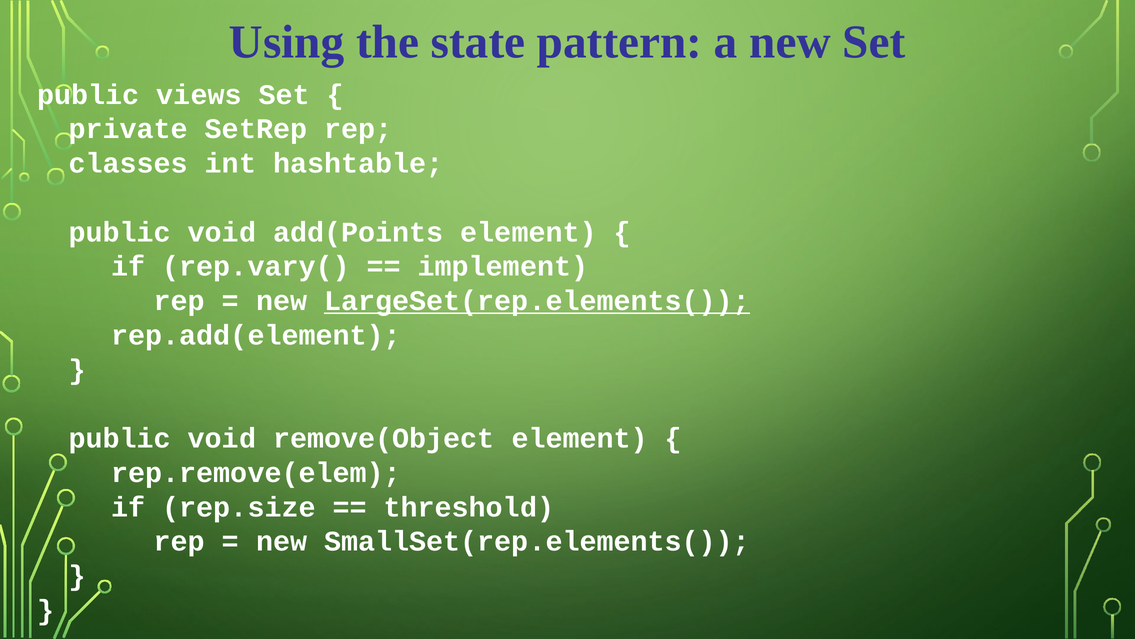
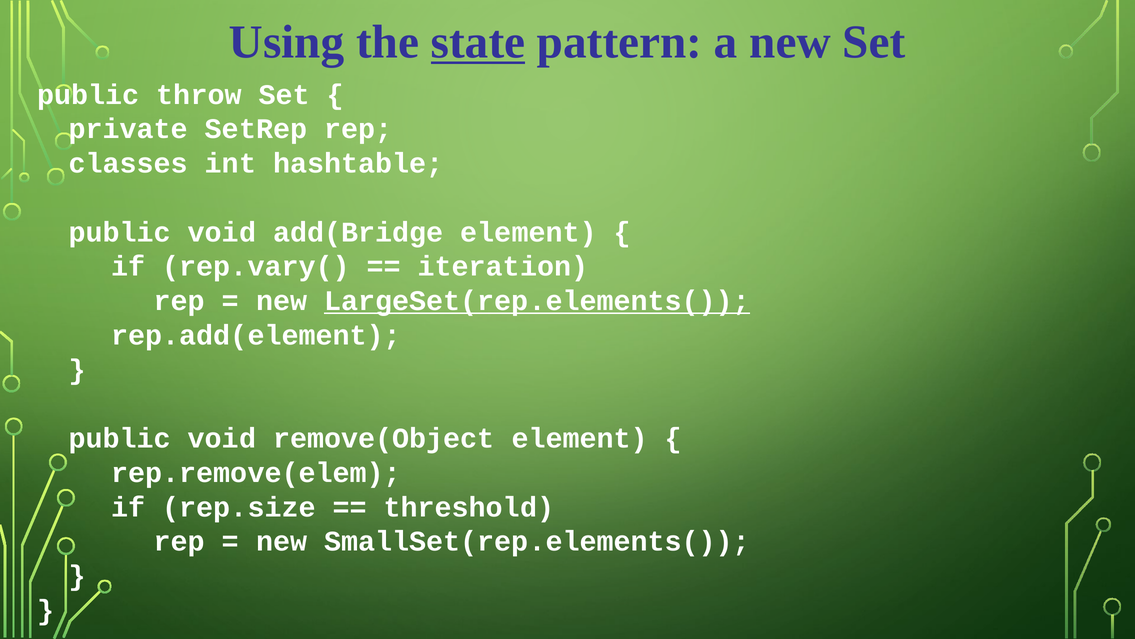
state underline: none -> present (478, 42)
views: views -> throw (199, 95)
add(Points: add(Points -> add(Bridge (358, 232)
implement: implement -> iteration (503, 266)
